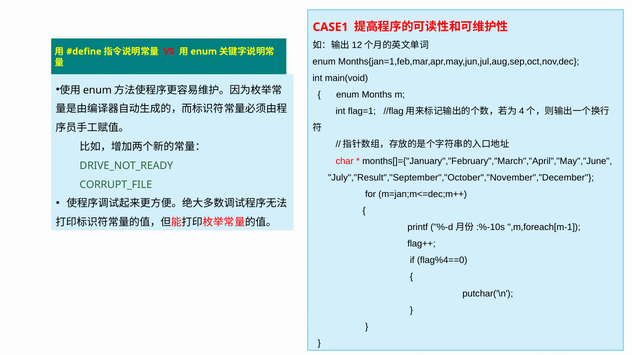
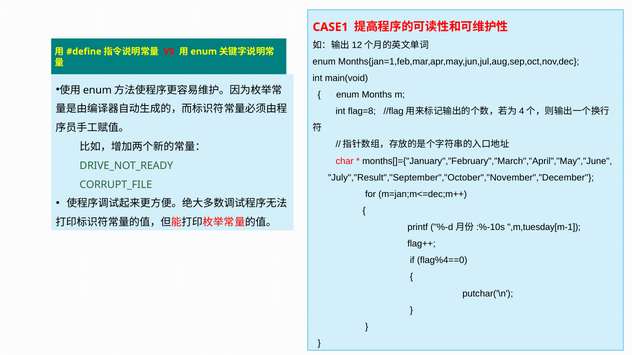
flag=1: flag=1 -> flag=8 (362, 111)
,m,foreach[m-1: ,m,foreach[m-1 -> ,m,tuesday[m-1 (544, 228)
